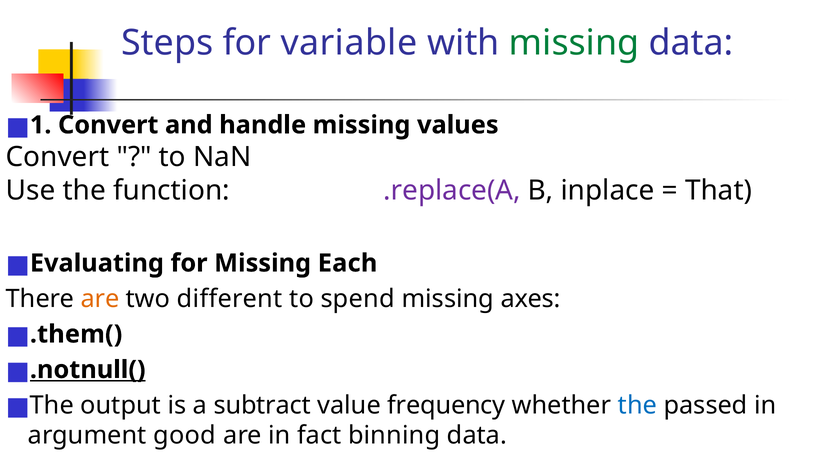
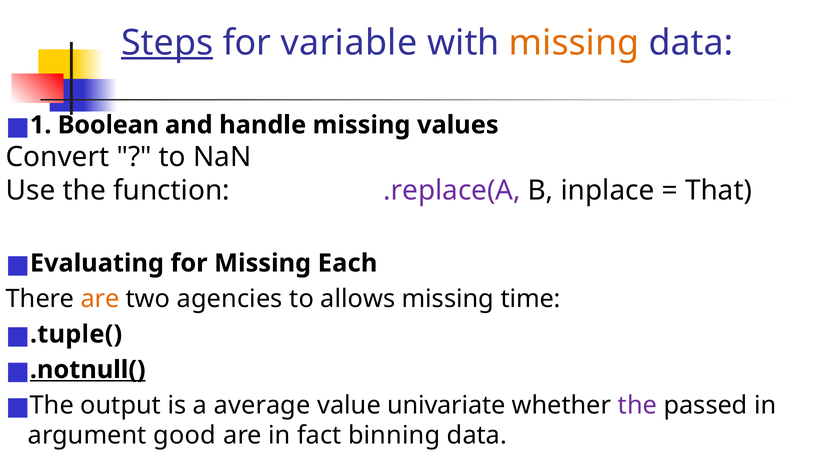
Steps underline: none -> present (167, 43)
missing colour: green -> orange (574, 43)
1 Convert: Convert -> Boolean (108, 125)
different: different -> agencies (230, 299)
spend: spend -> allows (358, 299)
axes: axes -> time (531, 299)
.them(: .them( -> .tuple( (76, 334)
subtract: subtract -> average (262, 405)
frequency: frequency -> univariate (446, 405)
the colour: blue -> purple (637, 405)
